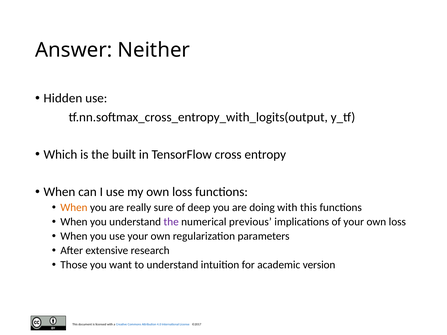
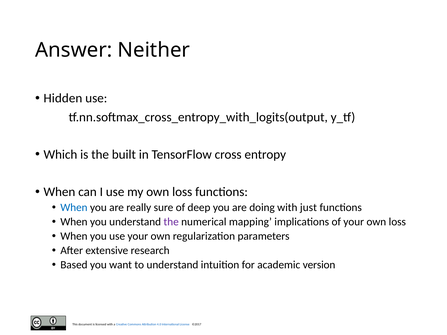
When colour: orange -> blue (74, 208)
with this: this -> just (308, 208)
previous: previous -> mapping (250, 222)
Those: Those -> Based (74, 265)
